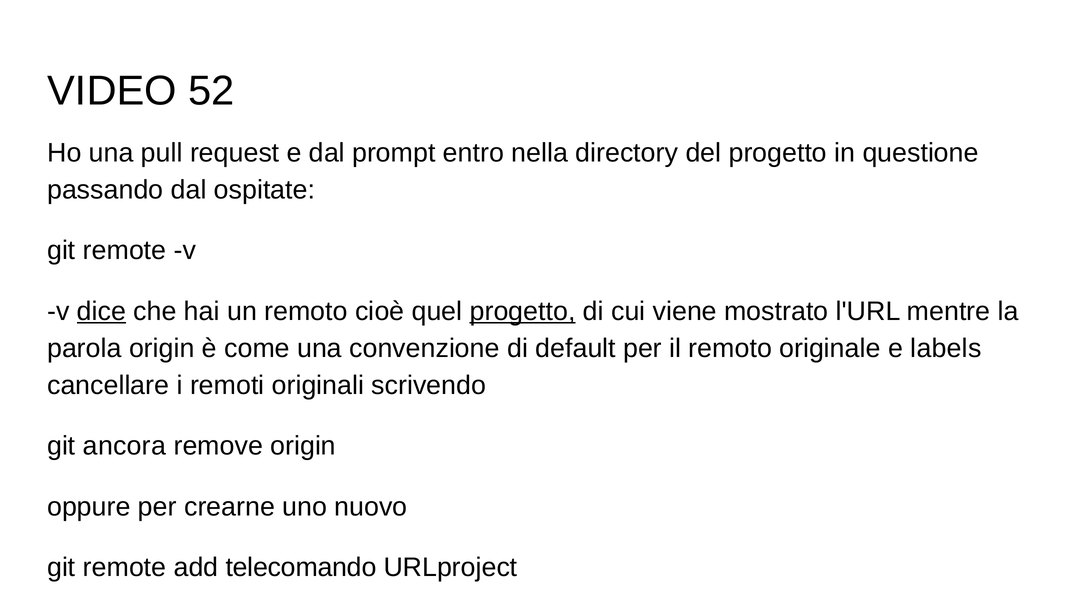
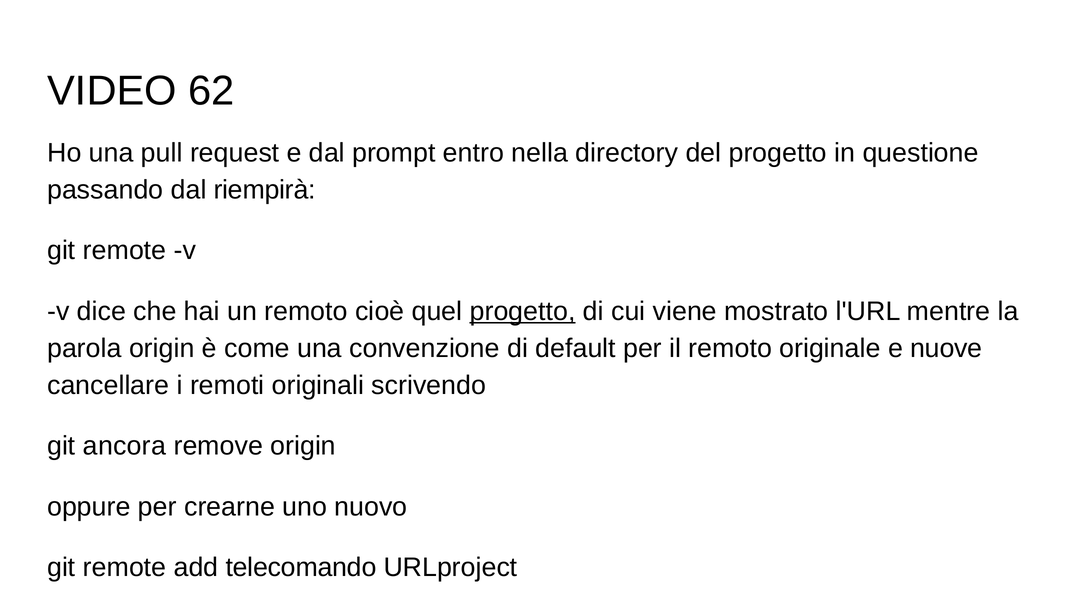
52: 52 -> 62 (211, 91)
ospitate: ospitate -> riempirà (265, 190)
dice underline: present -> none (101, 311)
labels: labels -> nuove (946, 348)
